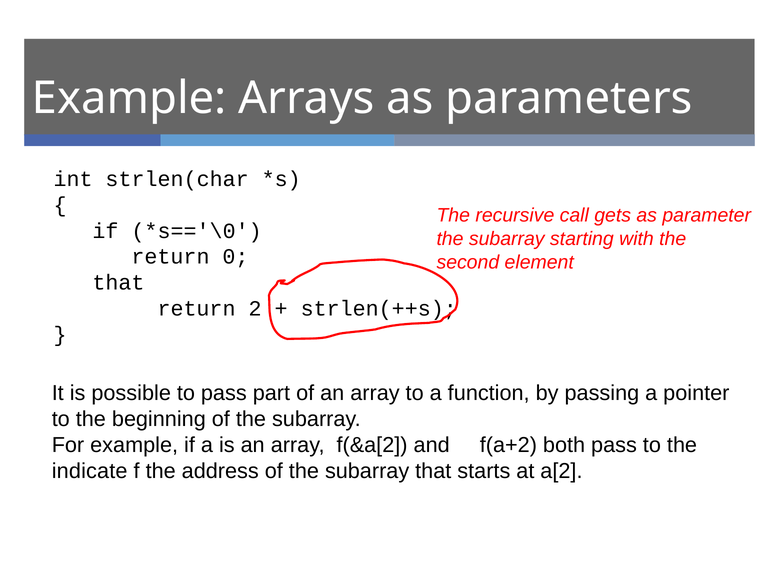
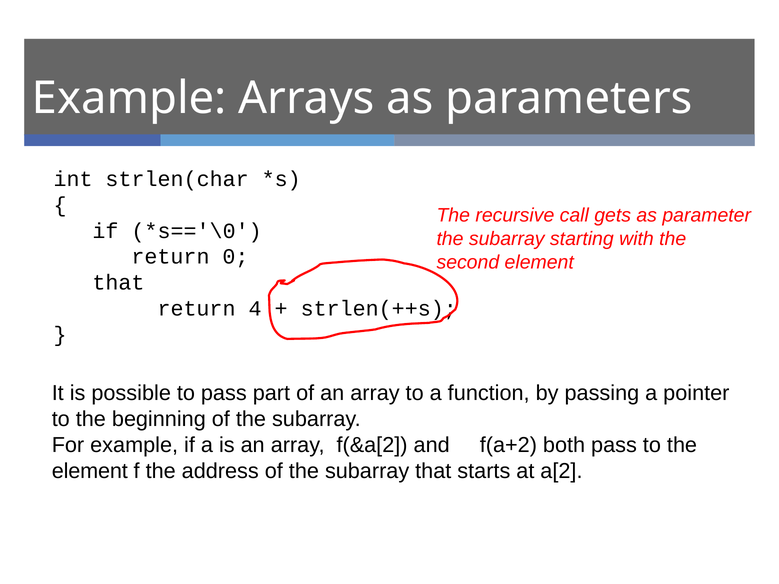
2: 2 -> 4 (255, 309)
indicate: indicate -> element (90, 471)
